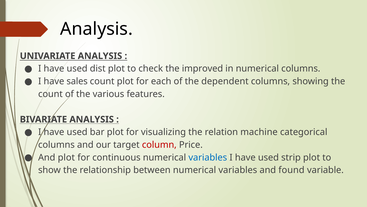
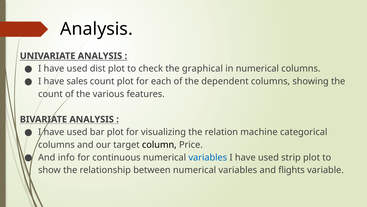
improved: improved -> graphical (202, 68)
column colour: red -> black (159, 144)
And plot: plot -> info (66, 157)
found: found -> flights (292, 170)
